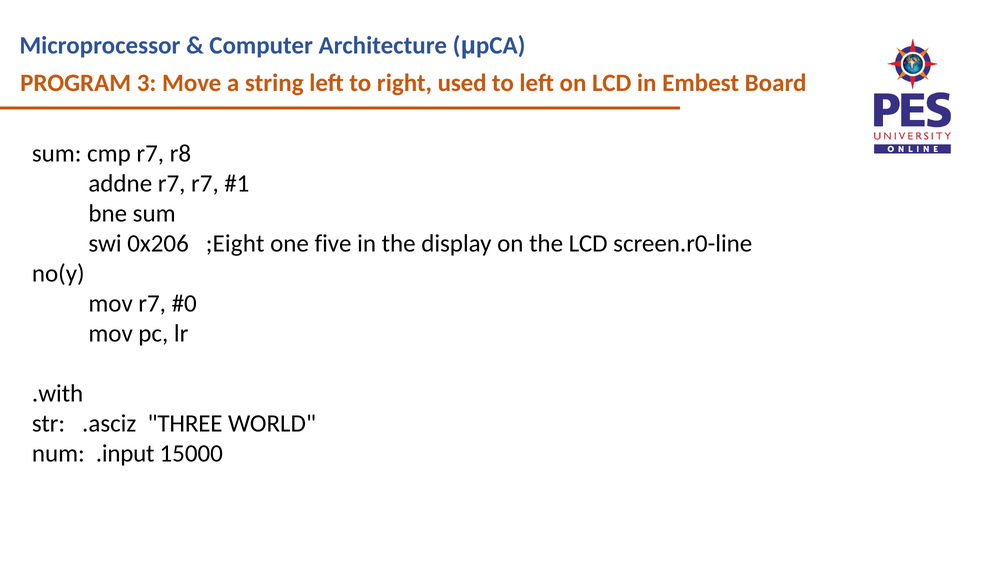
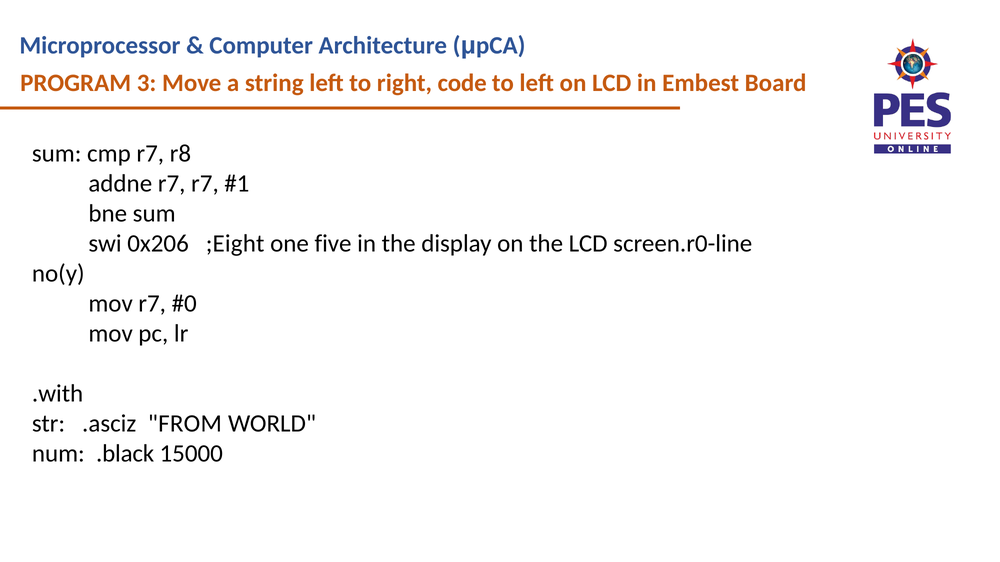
used: used -> code (462, 83)
THREE: THREE -> FROM (185, 424)
.input: .input -> .black (125, 454)
